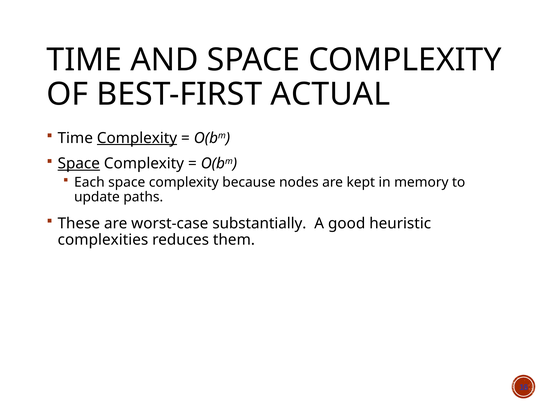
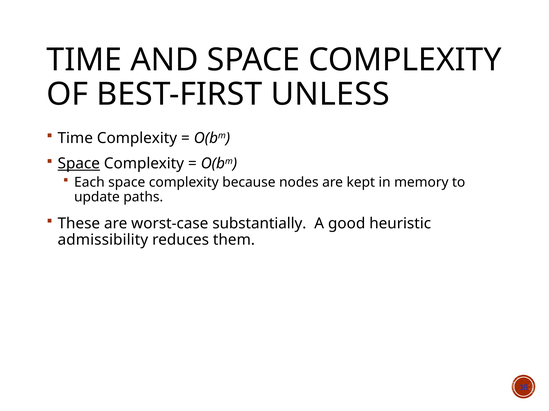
ACTUAL: ACTUAL -> UNLESS (330, 94)
Complexity underline: present -> none (137, 138)
complexities: complexities -> admissibility (103, 240)
